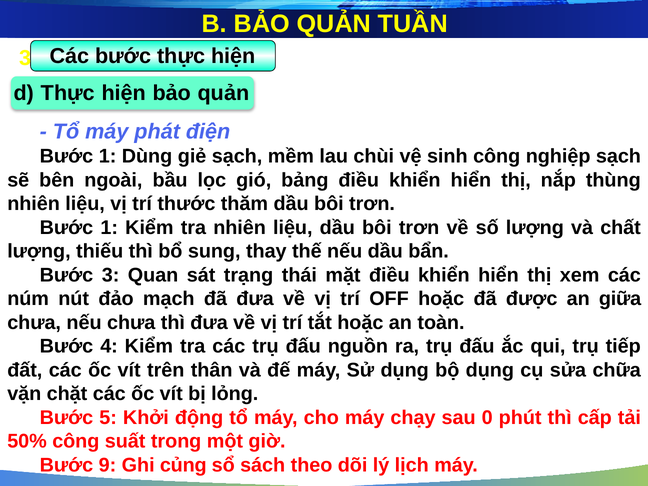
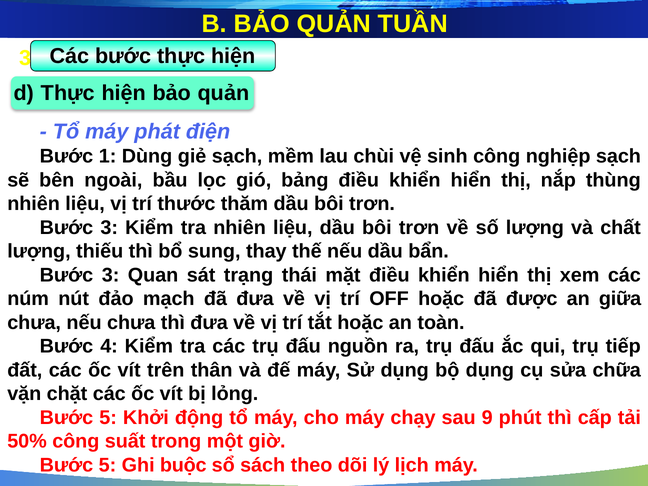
1: 1 -> 3 (109, 227)
0: 0 -> 9 (487, 417)
9: 9 -> 5 (108, 465)
củng: củng -> buộc (183, 465)
